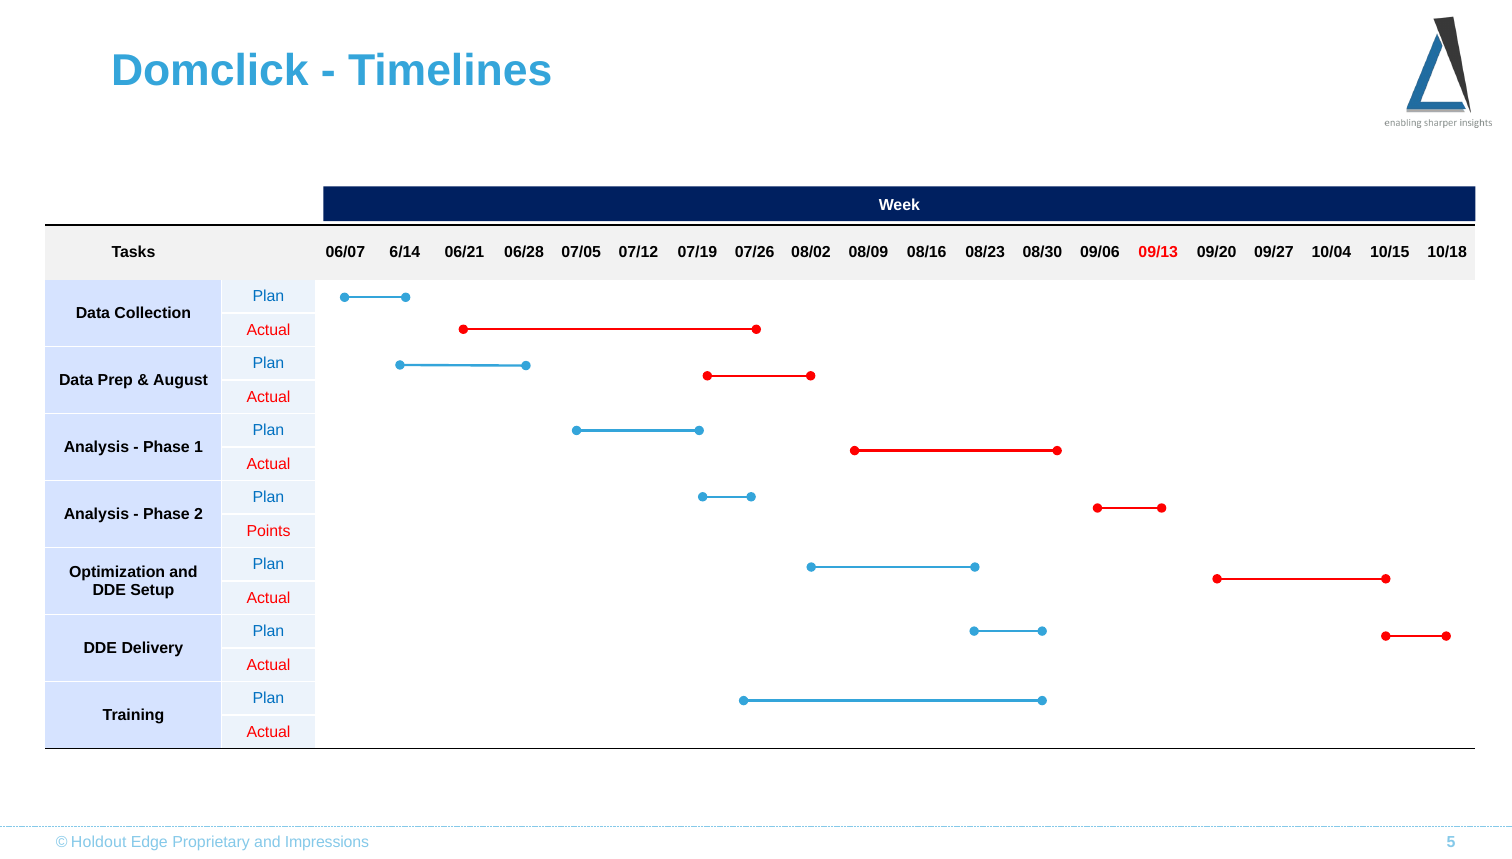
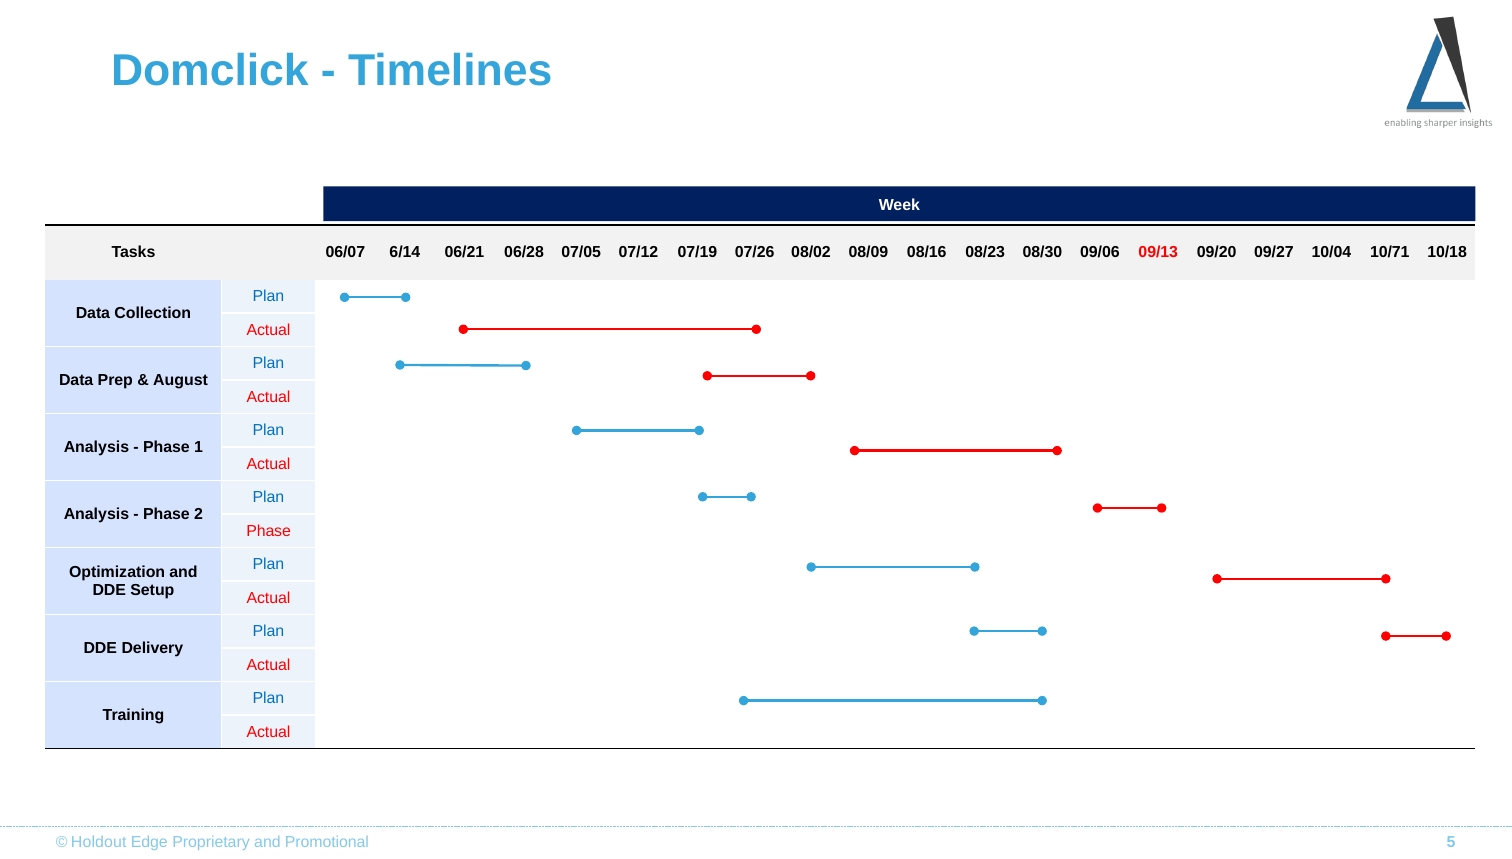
10/15: 10/15 -> 10/71 (1390, 253)
Points: Points -> Phase (269, 531)
Impressions: Impressions -> Promotional (327, 842)
